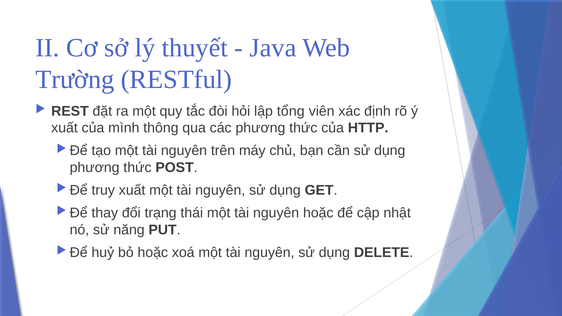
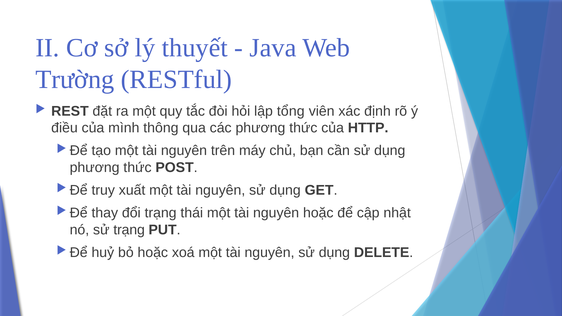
xuất: xuất -> điều (65, 128)
sử năng: năng -> trạng (129, 230)
